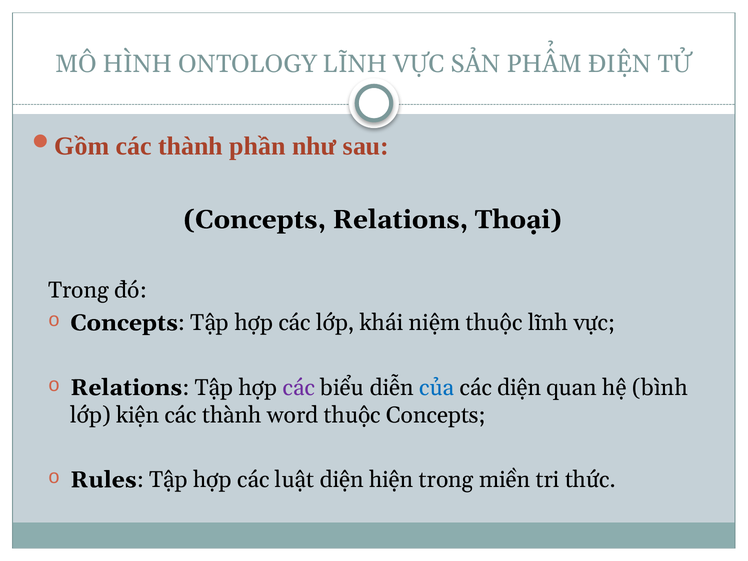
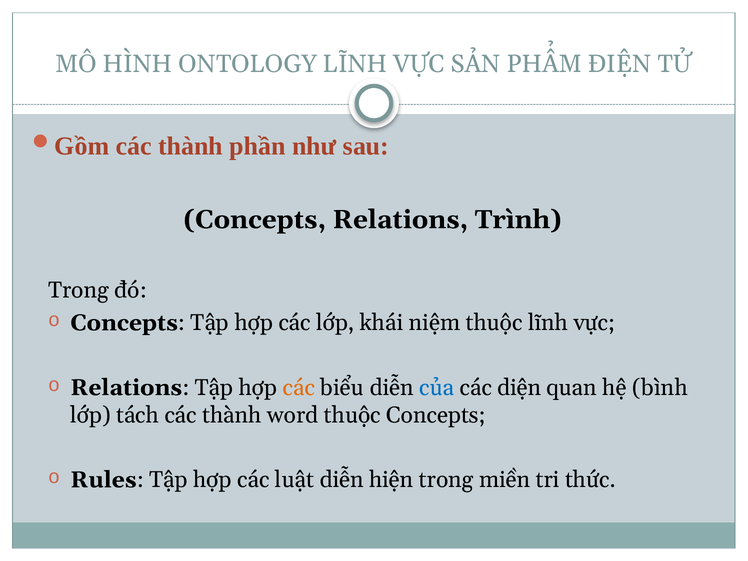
Thoại: Thoại -> Trình (518, 220)
các colour: purple -> orange (299, 388)
kiện: kiện -> tách (138, 415)
luật diện: diện -> diễn (342, 480)
